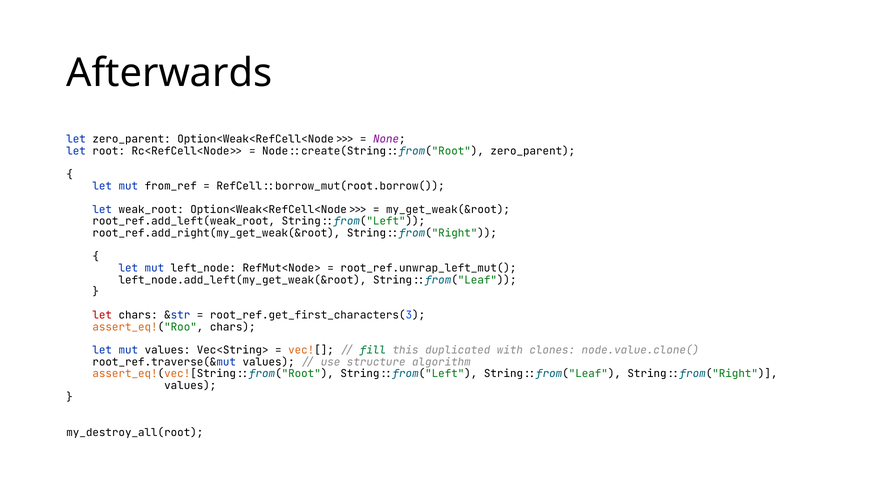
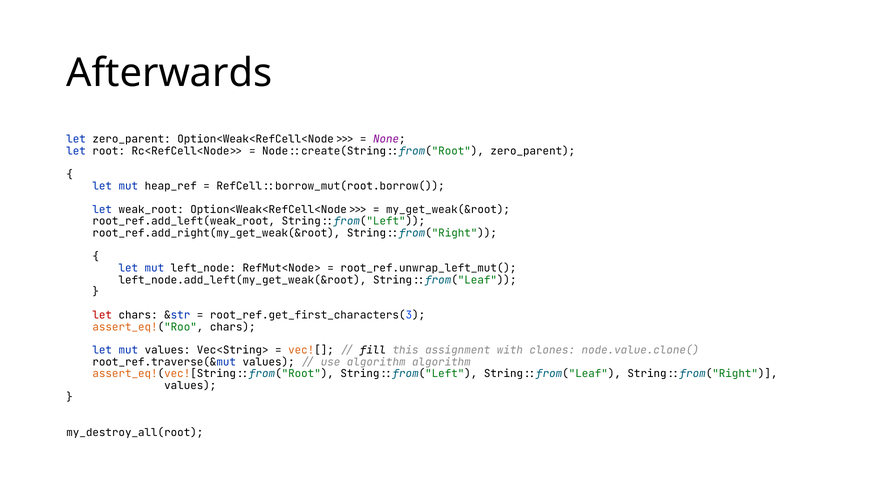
from_ref: from_ref -> heap_ref (171, 186)
fill colour: green -> black (373, 351)
duplicated: duplicated -> assignment (458, 351)
use structure: structure -> algorithm (376, 362)
